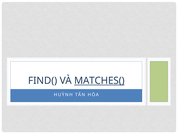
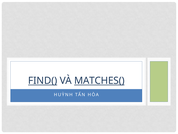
FIND( underline: none -> present (43, 80)
